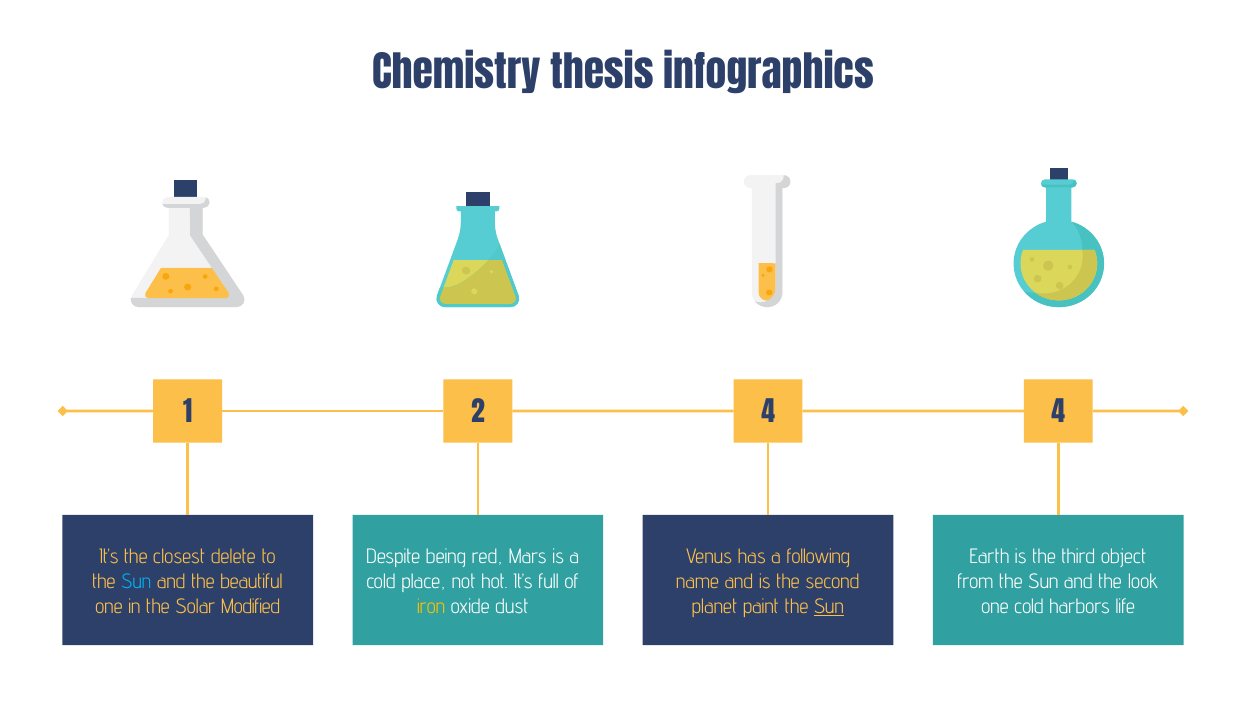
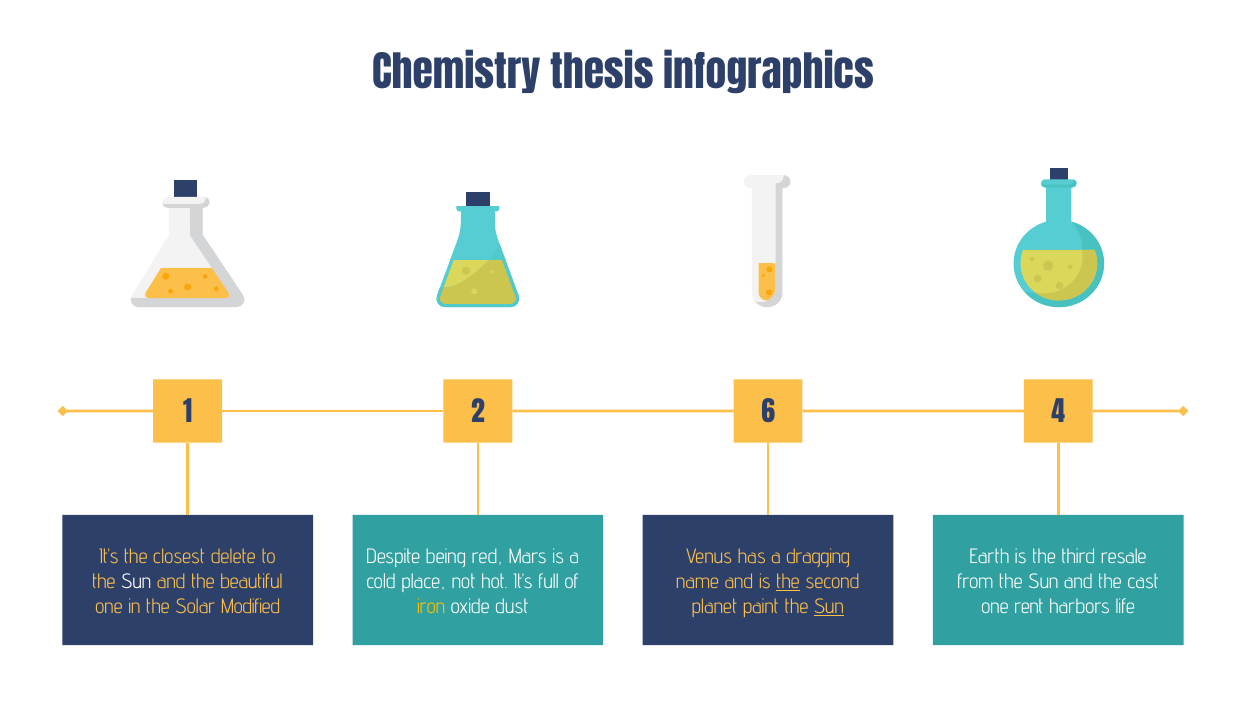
2 4: 4 -> 6 (768, 413)
following: following -> dragging (818, 556)
object: object -> resale (1124, 556)
Sun colour: light blue -> white (136, 581)
the underline: none -> present (788, 581)
look: look -> cast (1143, 581)
one cold: cold -> rent (1029, 606)
